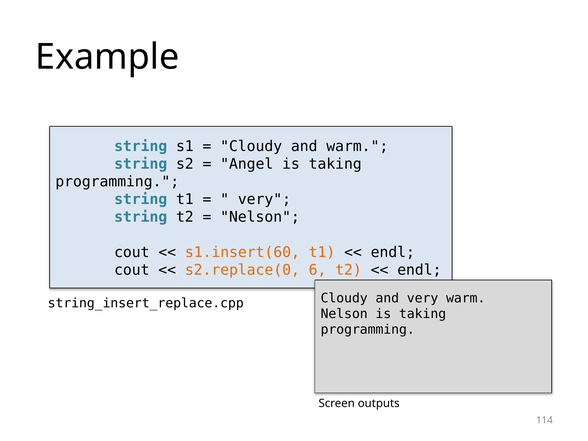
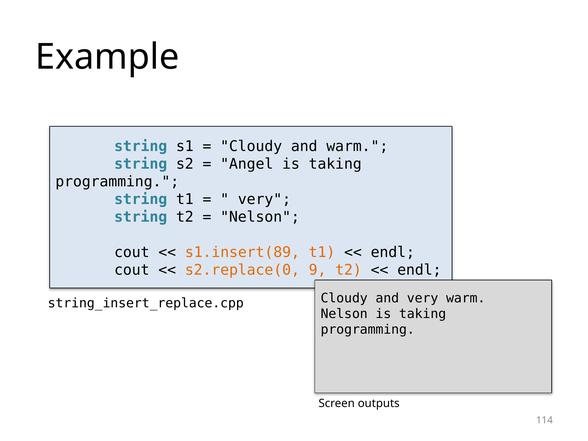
s1.insert(60: s1.insert(60 -> s1.insert(89 (242, 252)
6: 6 -> 9 (318, 270)
